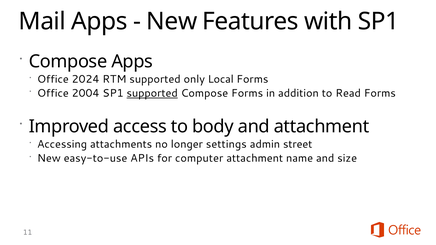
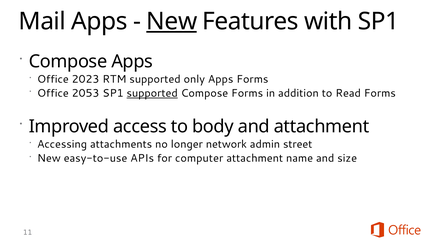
New underline: none -> present (172, 21)
2024: 2024 -> 2023 (86, 79)
only Local: Local -> Apps (221, 79)
2004: 2004 -> 2053 (86, 93)
settings: settings -> network (226, 145)
